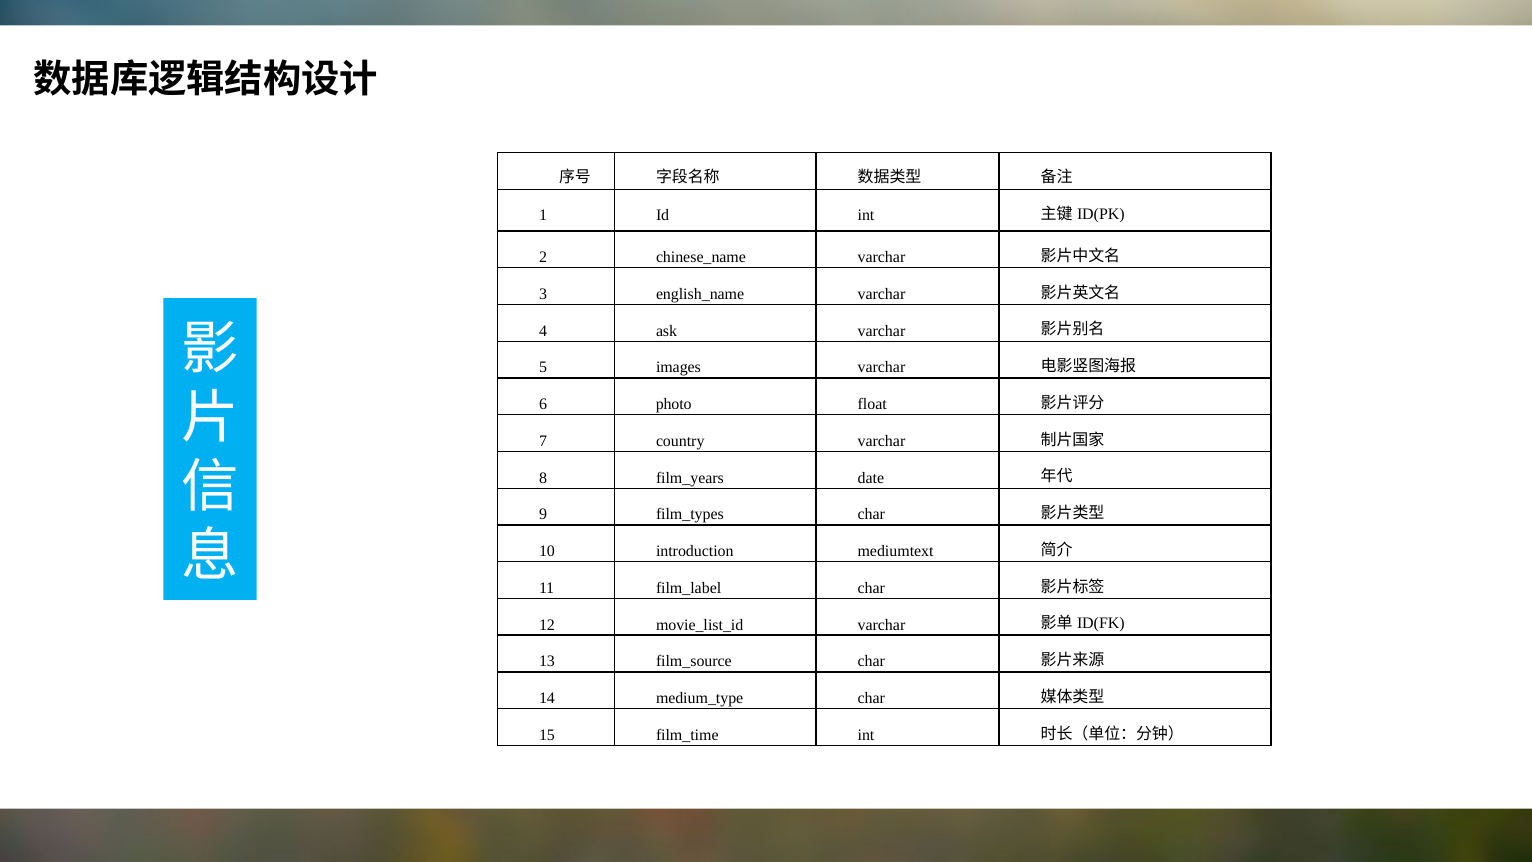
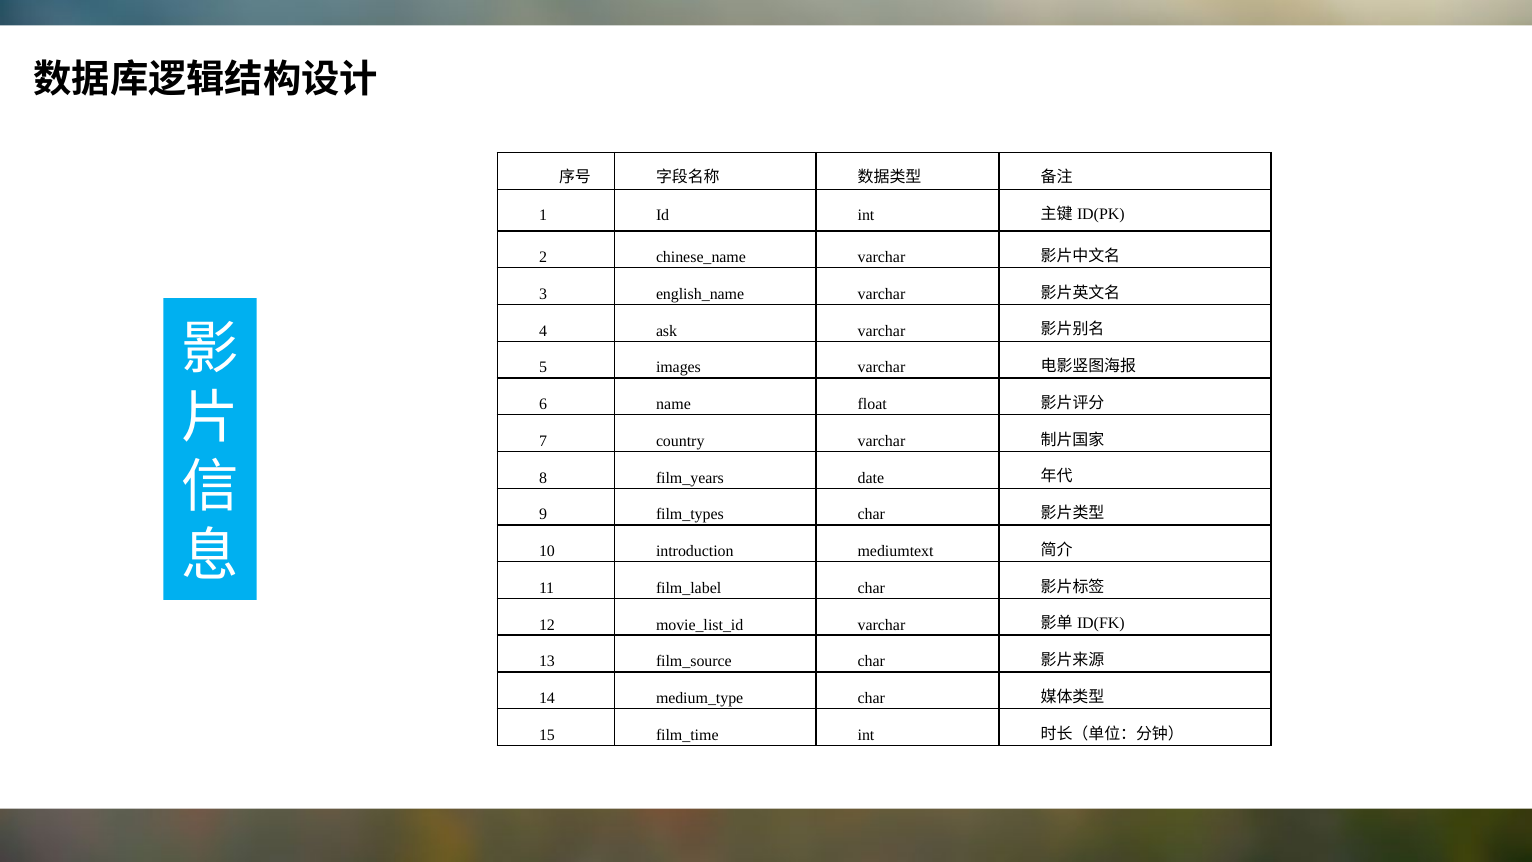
photo: photo -> name (674, 404)
